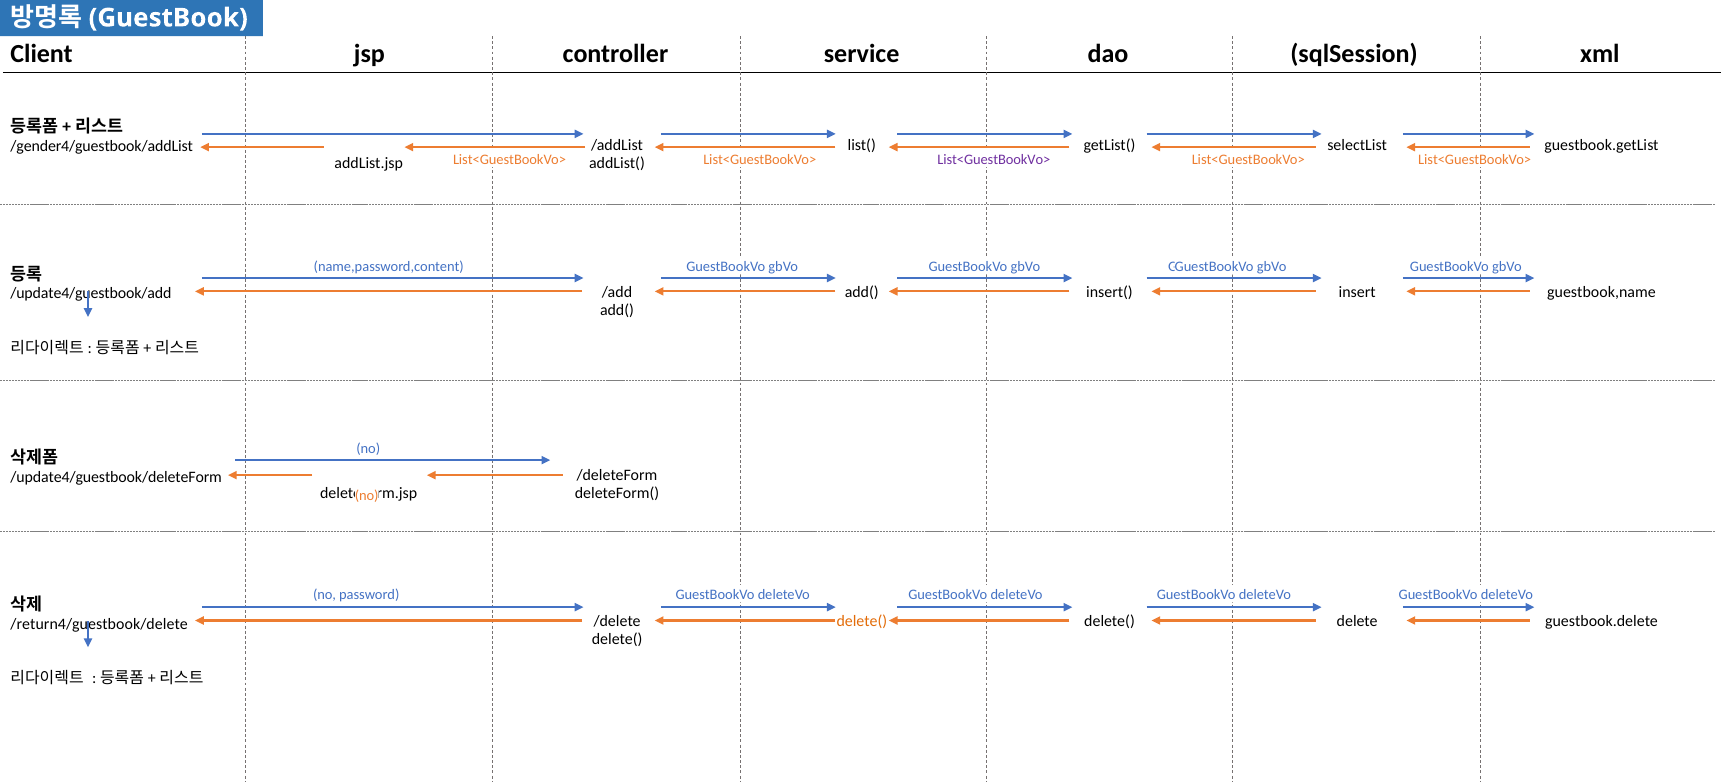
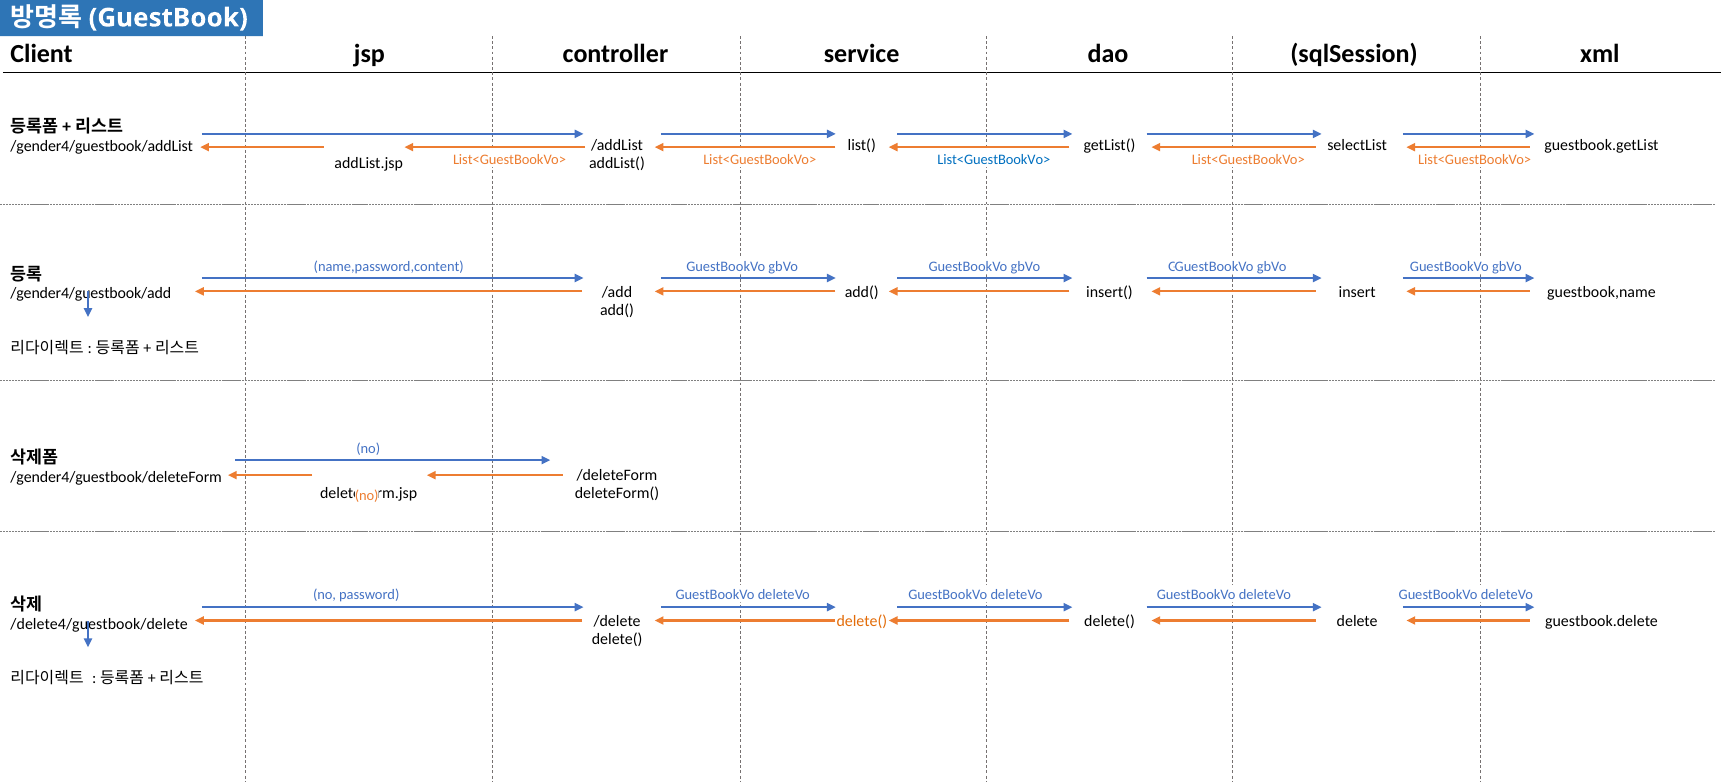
List<GuestBookVo> colour: purple -> blue (994, 159)
/update4/guestbook/add: /update4/guestbook/add -> /gender4/guestbook/add (91, 293)
/update4/guestbook/deleteForm: /update4/guestbook/deleteForm -> /gender4/guestbook/deleteForm (116, 477)
/return4/guestbook/delete: /return4/guestbook/delete -> /delete4/guestbook/delete (99, 623)
